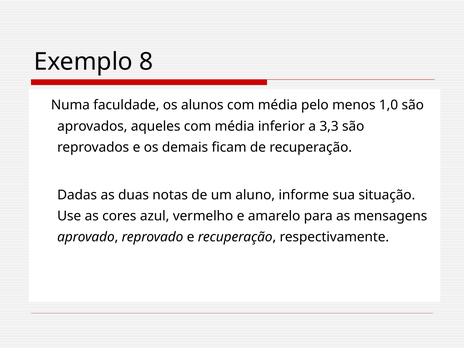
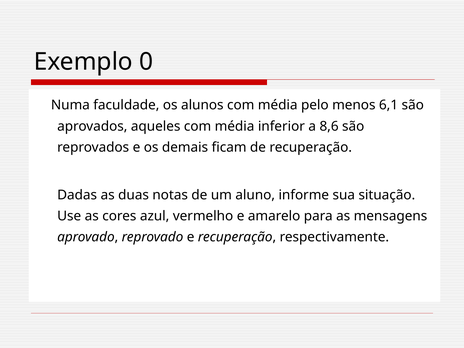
8: 8 -> 0 (146, 62)
1,0: 1,0 -> 6,1 (389, 105)
3,3: 3,3 -> 8,6 (329, 126)
